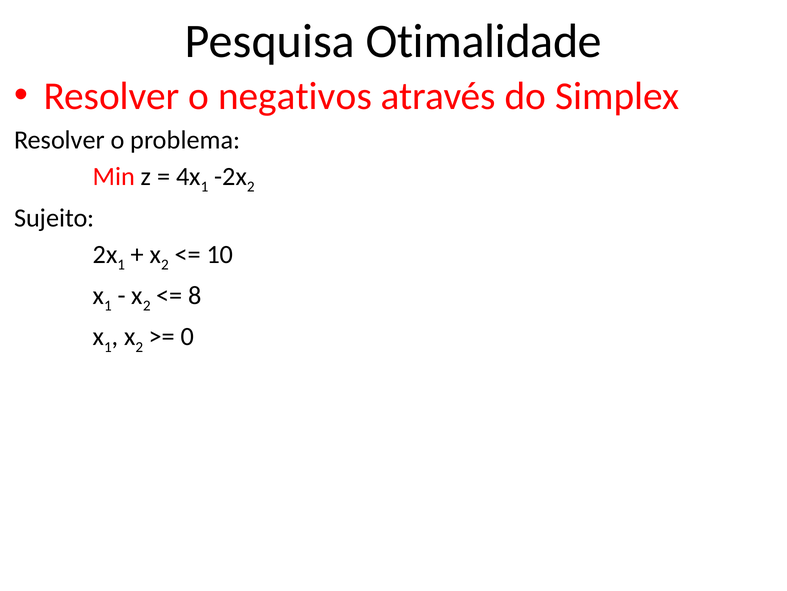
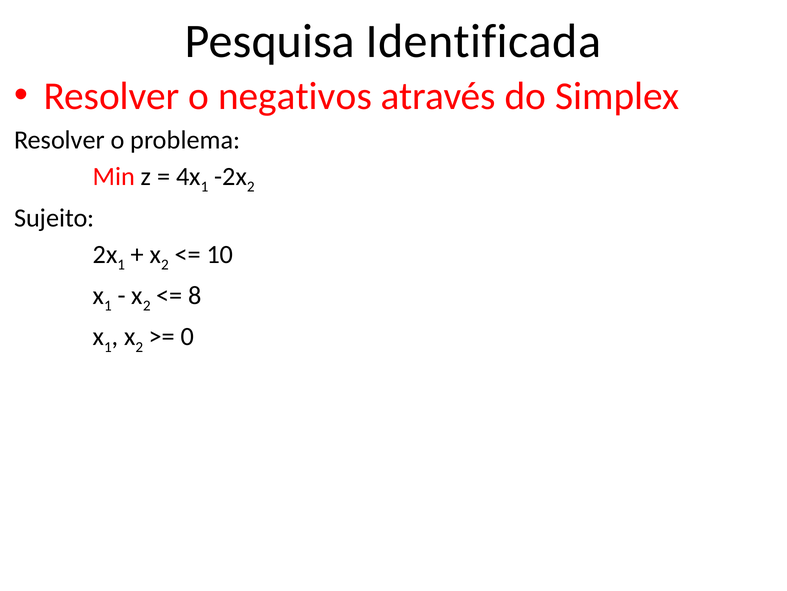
Otimalidade: Otimalidade -> Identificada (483, 41)
